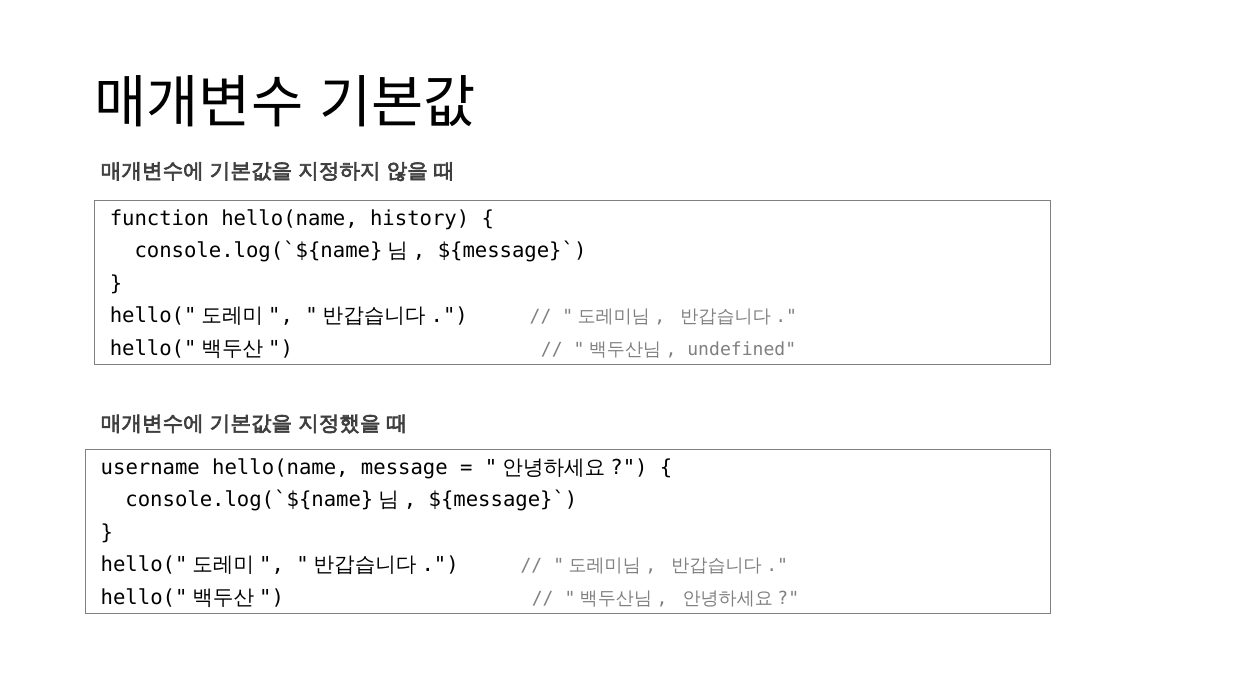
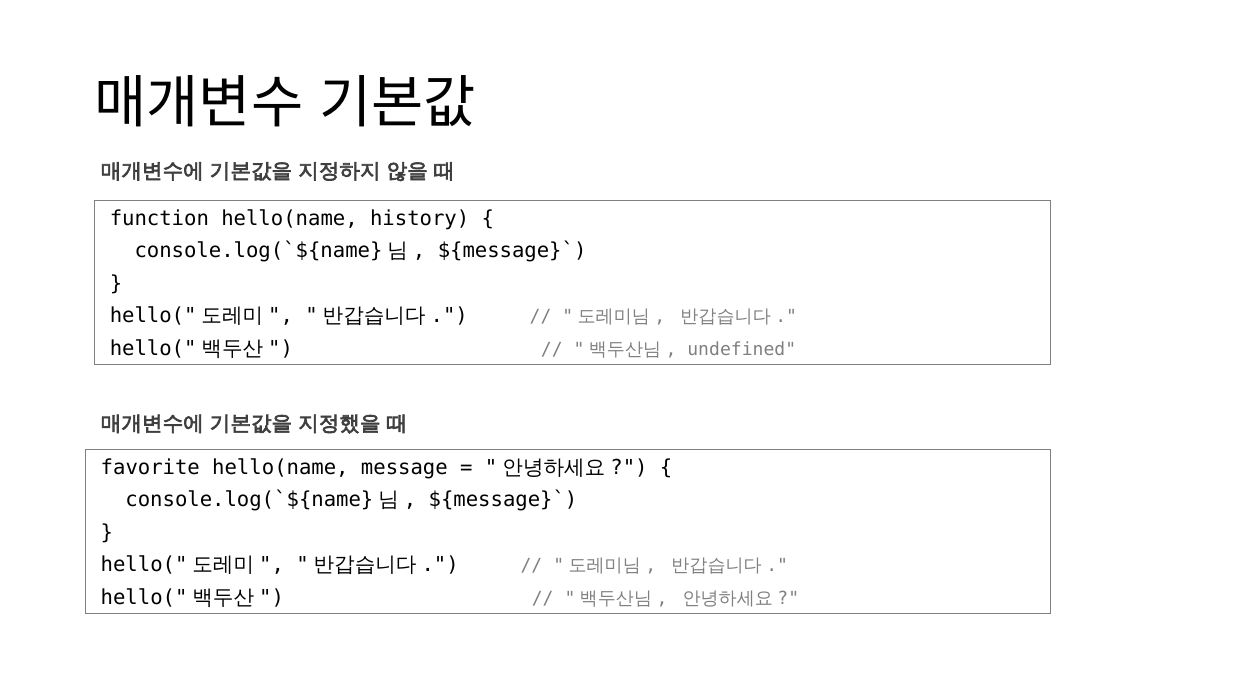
username: username -> favorite (150, 467)
